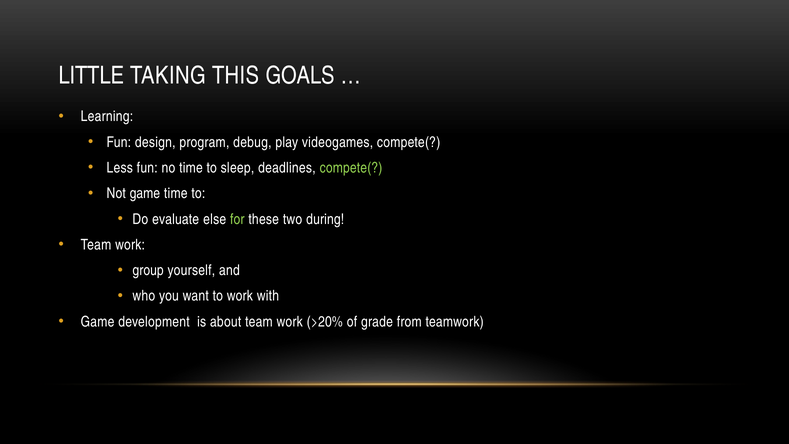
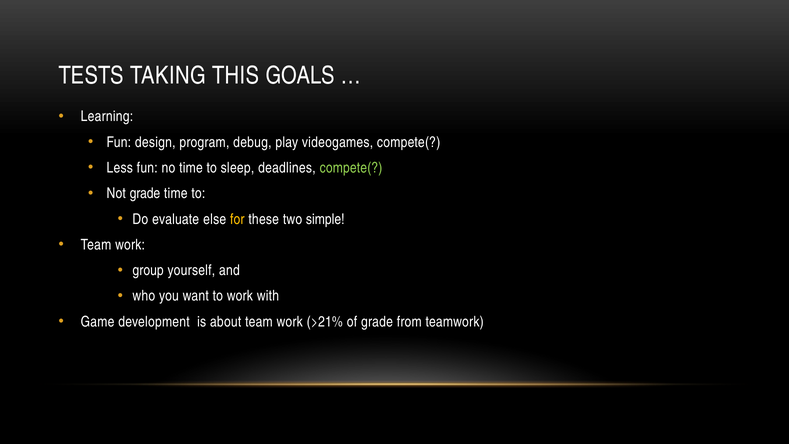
LITTLE: LITTLE -> TESTS (91, 76)
Not game: game -> grade (145, 193)
for colour: light green -> yellow (237, 219)
during: during -> simple (325, 219)
>20%: >20% -> >21% (325, 322)
